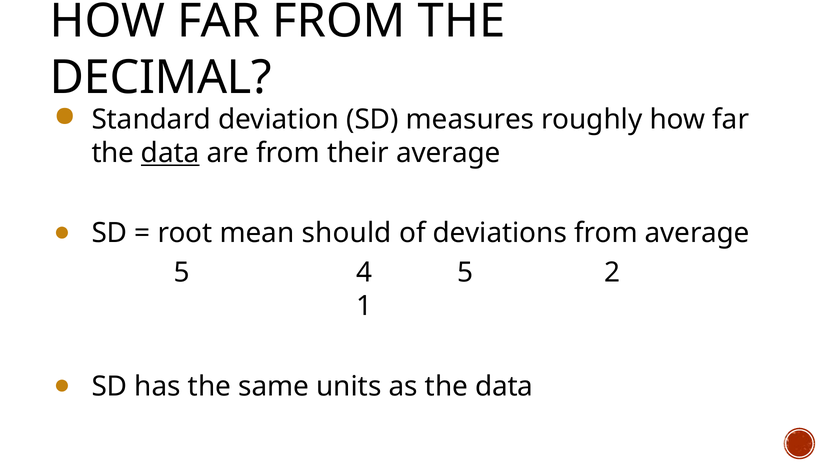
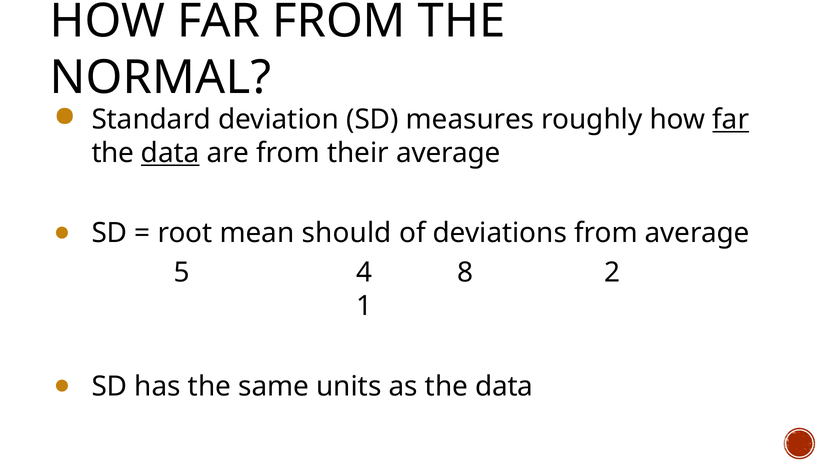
DECIMAL: DECIMAL -> NORMAL (160, 78)
far underline: none -> present (731, 120)
4 5: 5 -> 8 (465, 273)
